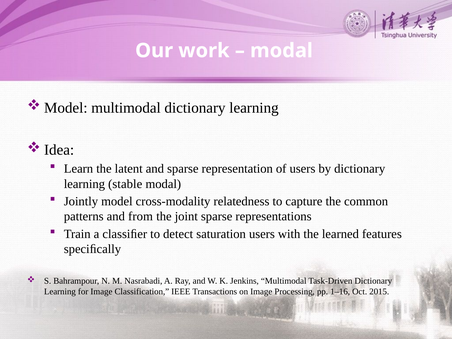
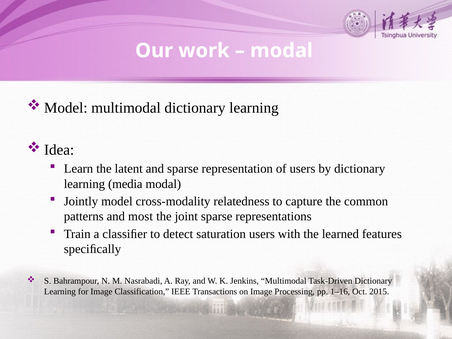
stable: stable -> media (125, 184)
from: from -> most (141, 217)
